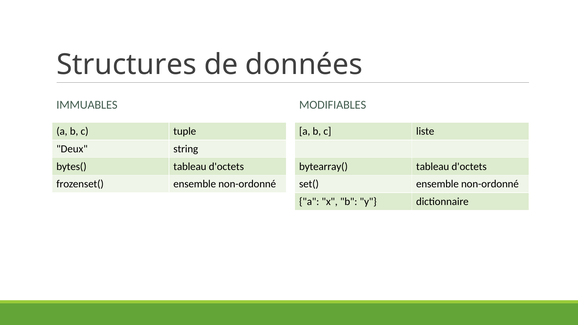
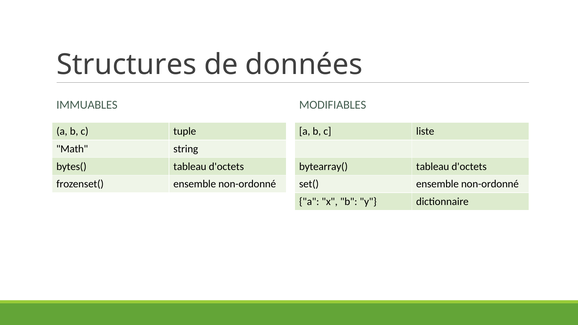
Deux: Deux -> Math (72, 149)
